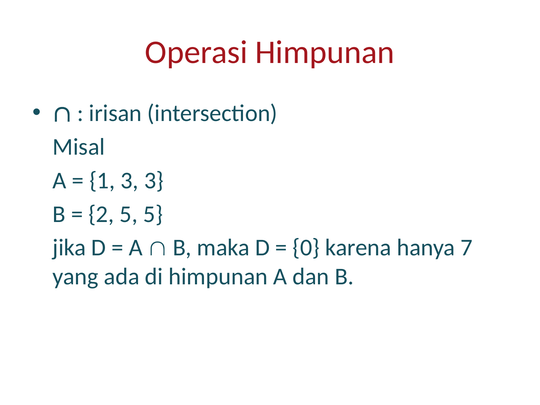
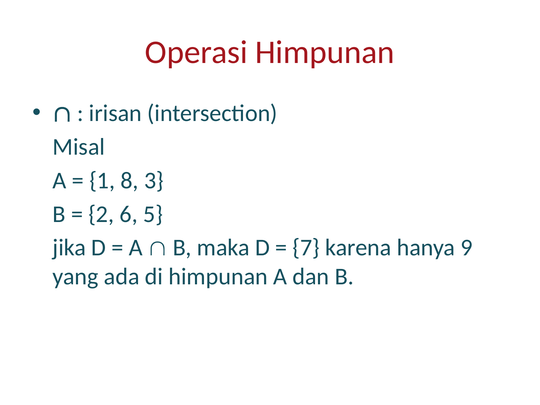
1 3: 3 -> 8 (130, 181)
2 5: 5 -> 6 (129, 214)
0: 0 -> 7 (306, 248)
7: 7 -> 9 (467, 248)
